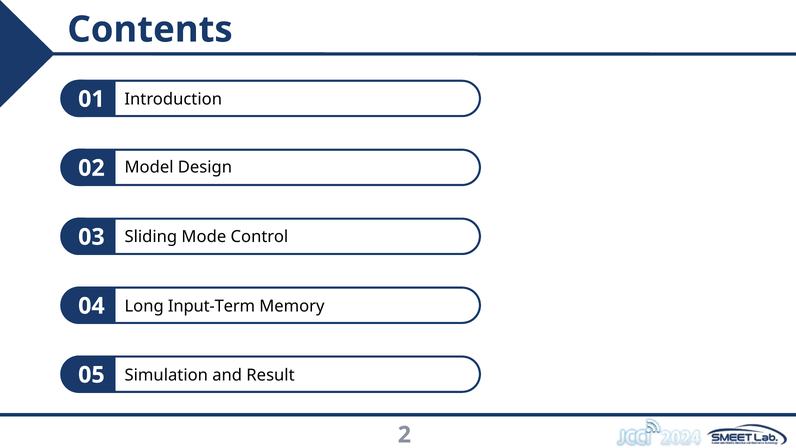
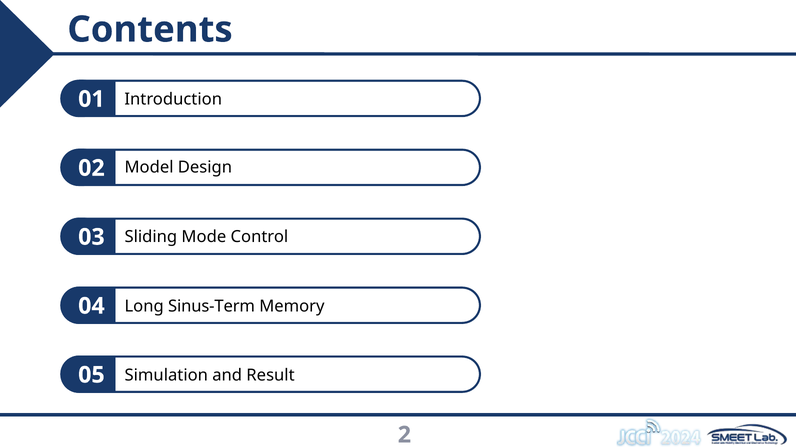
Input-Term: Input-Term -> Sinus-Term (212, 306)
